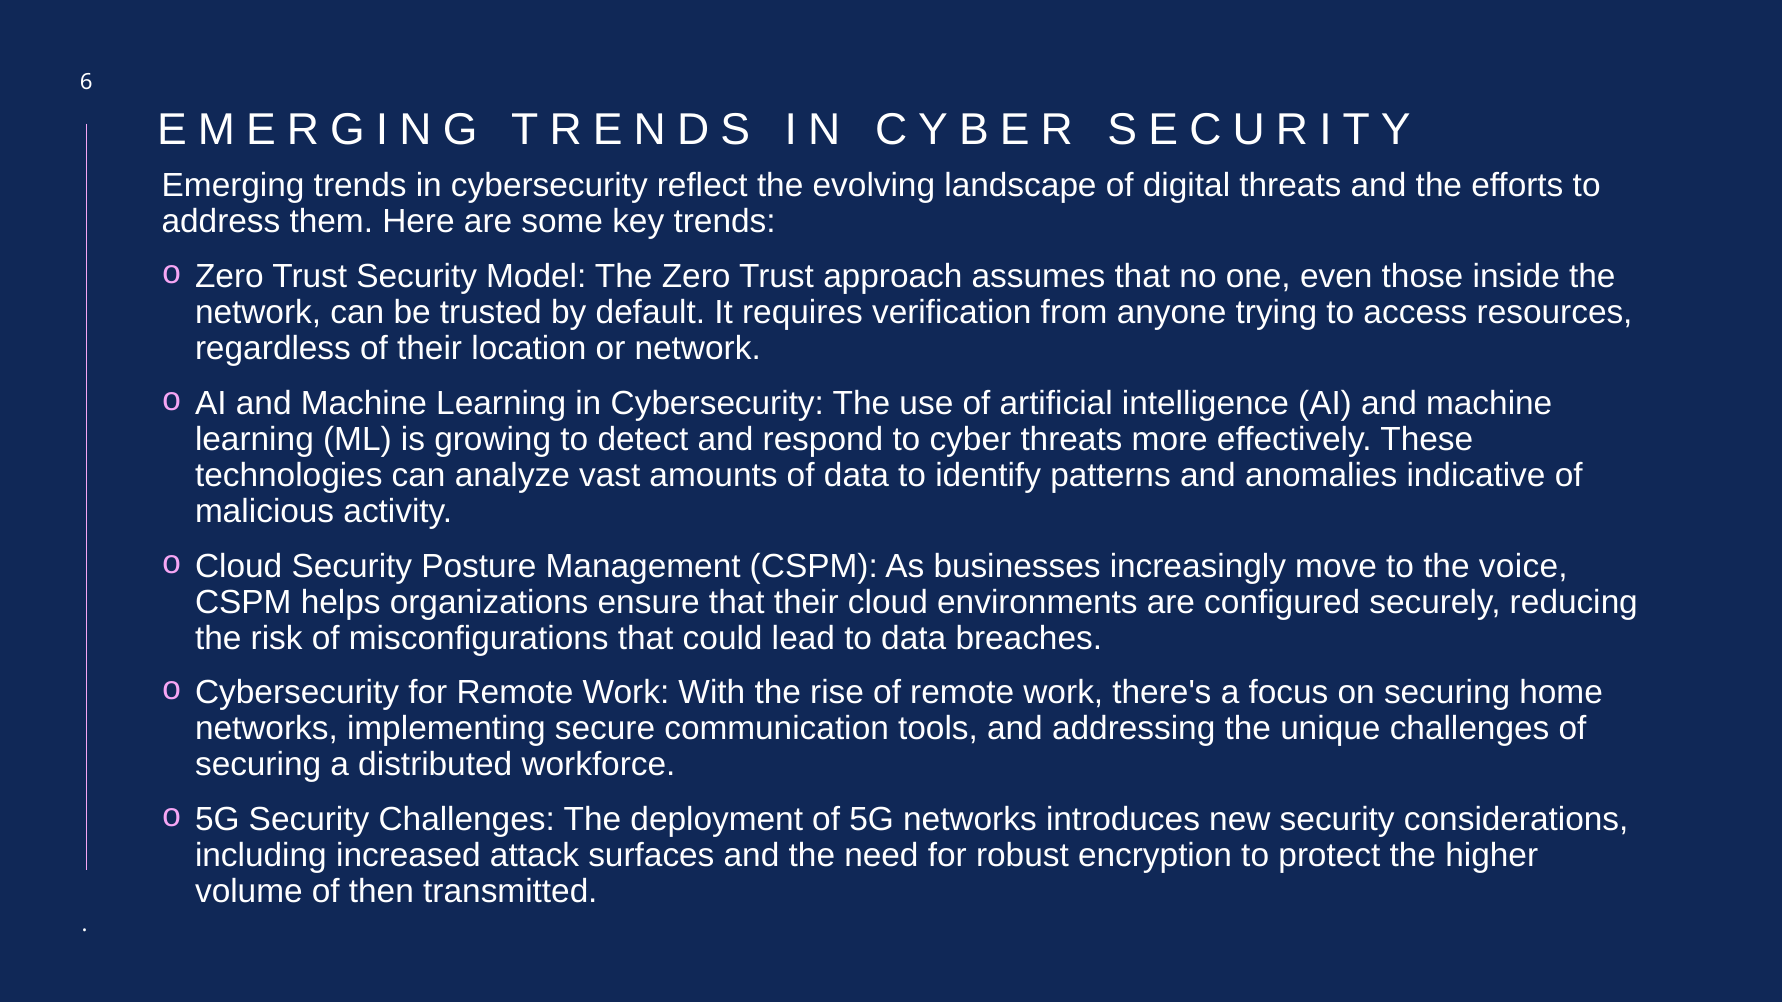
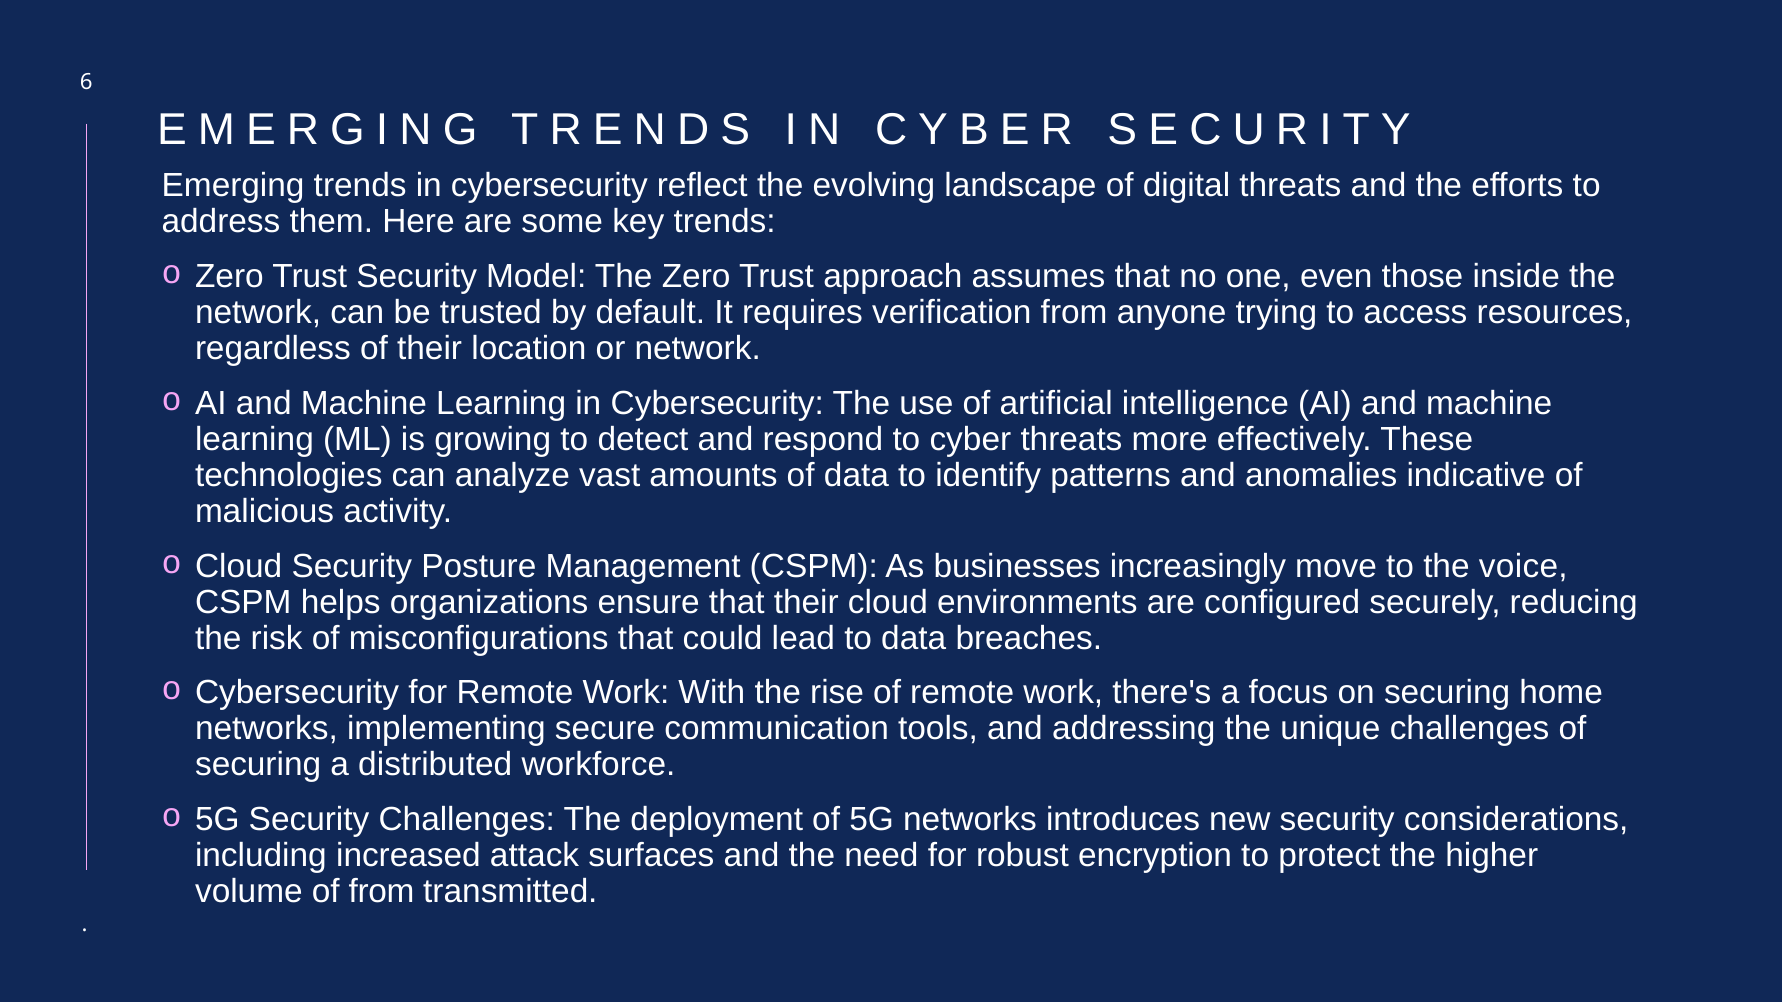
of then: then -> from (382, 892)
